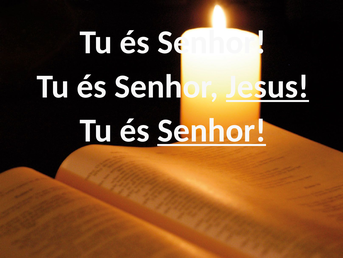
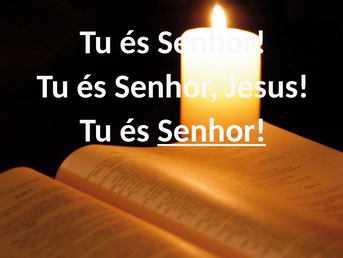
Jesus underline: present -> none (267, 86)
